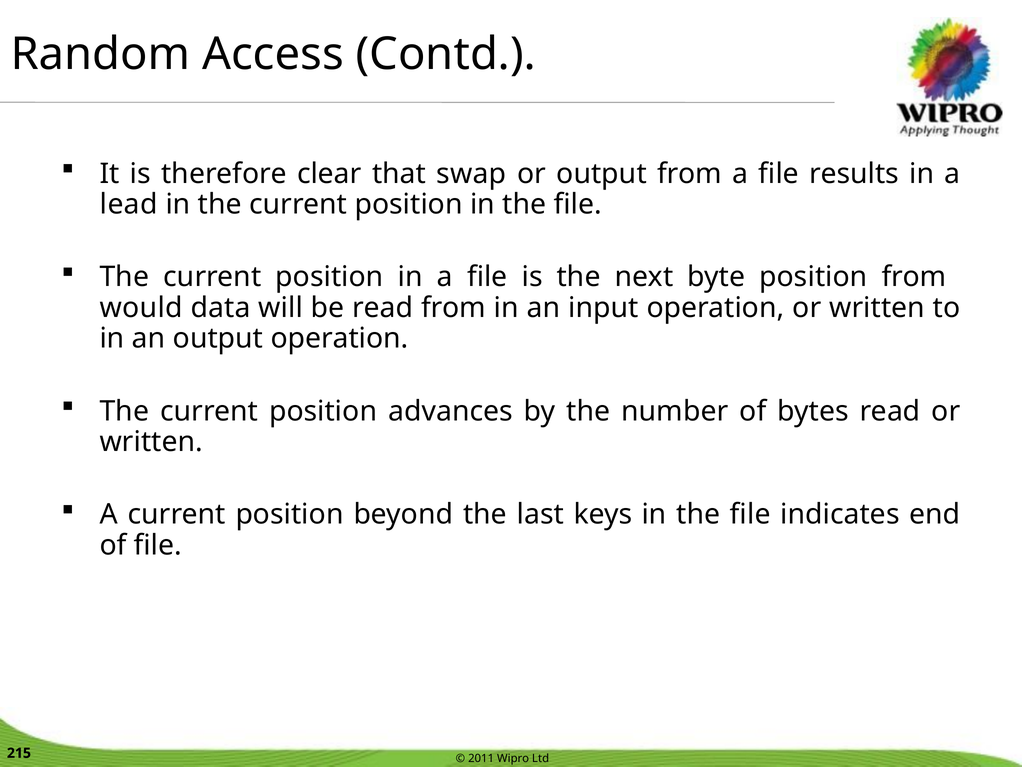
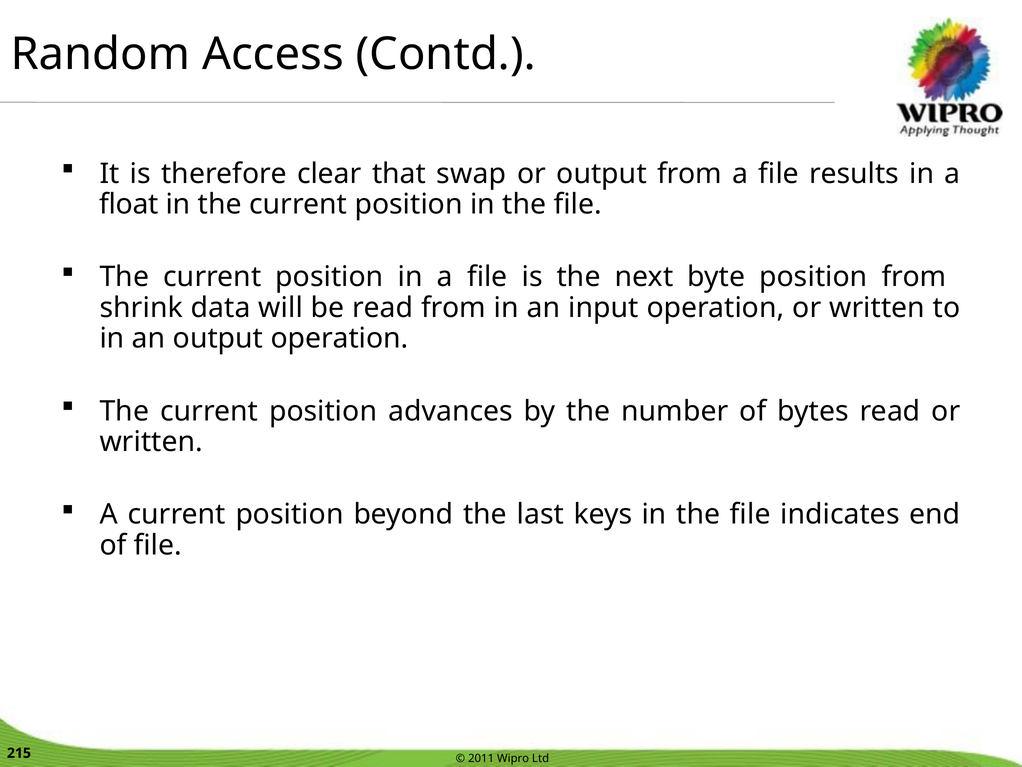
lead: lead -> float (129, 204)
would: would -> shrink (141, 308)
